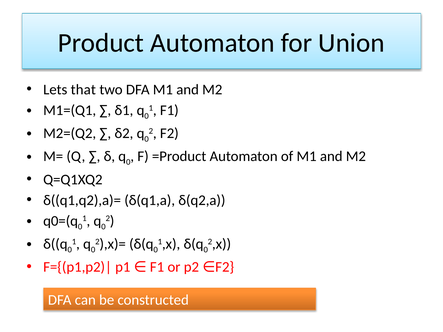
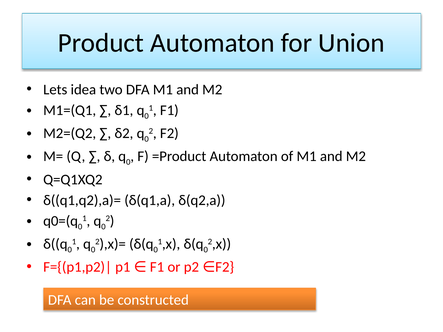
that: that -> idea (83, 90)
